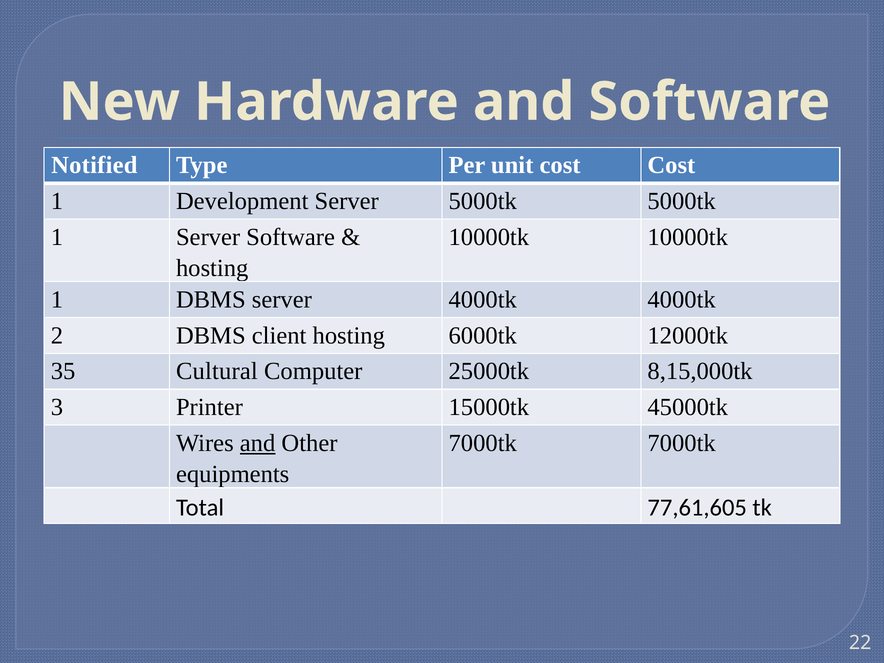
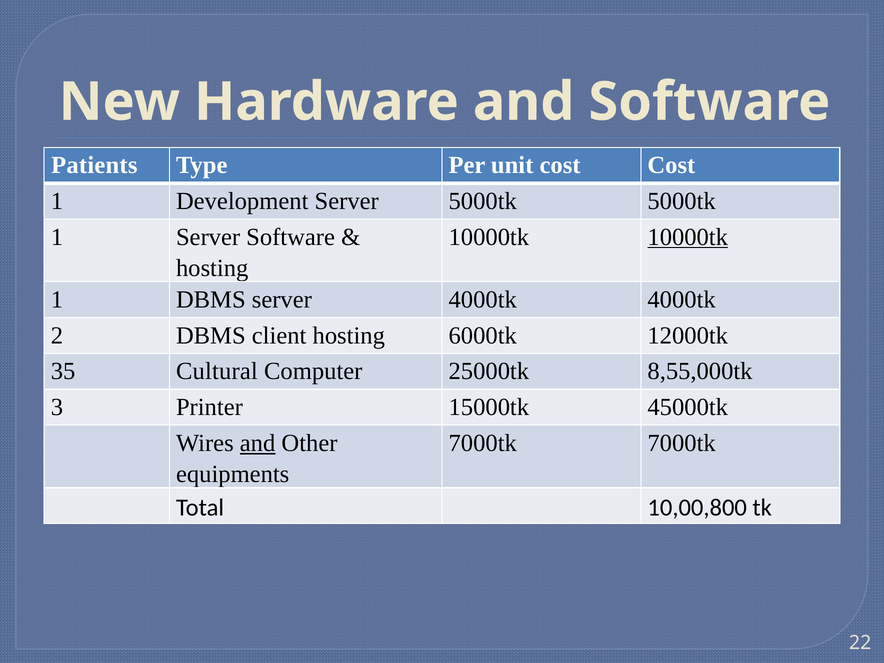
Notified: Notified -> Patients (94, 165)
10000tk underline: none -> present (688, 237)
8,15,000tk: 8,15,000tk -> 8,55,000tk (700, 371)
77,61,605: 77,61,605 -> 10,00,800 (697, 508)
